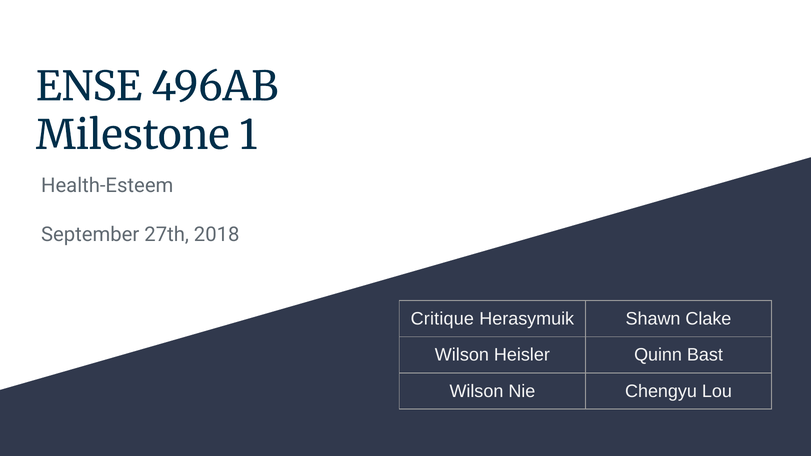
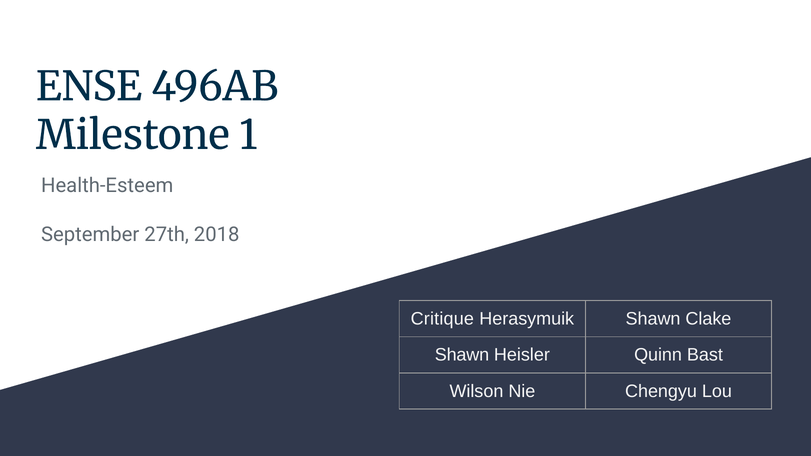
Wilson: Wilson -> Shawn (462, 355)
